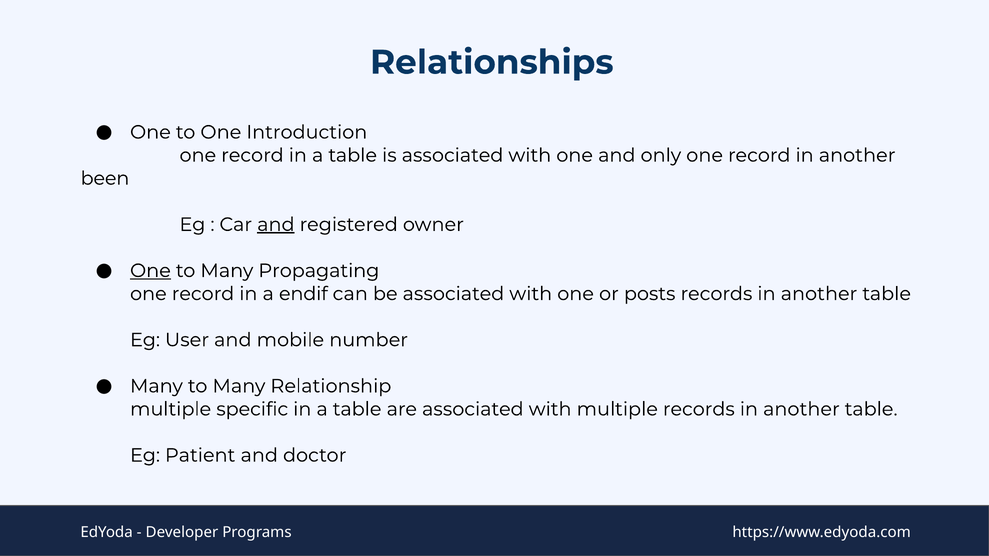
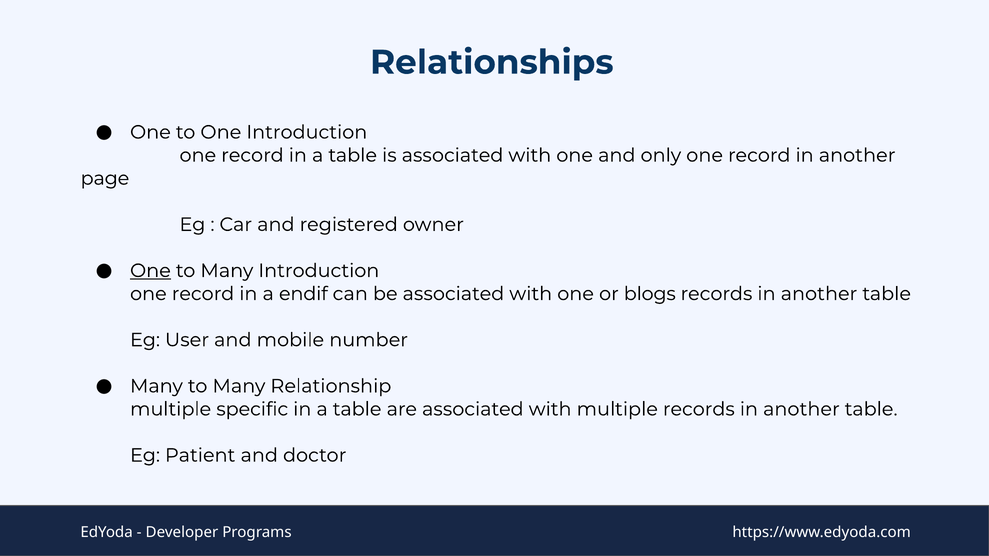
been: been -> page (105, 178)
and underline: present -> none (276, 225)
Many Propagating: Propagating -> Introduction (319, 271)
posts: posts -> blogs (650, 294)
